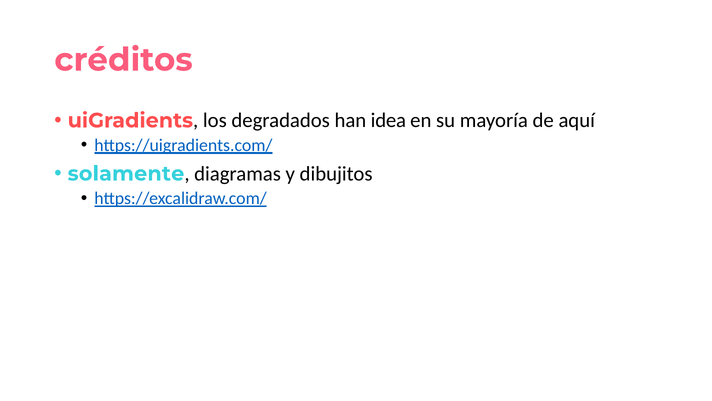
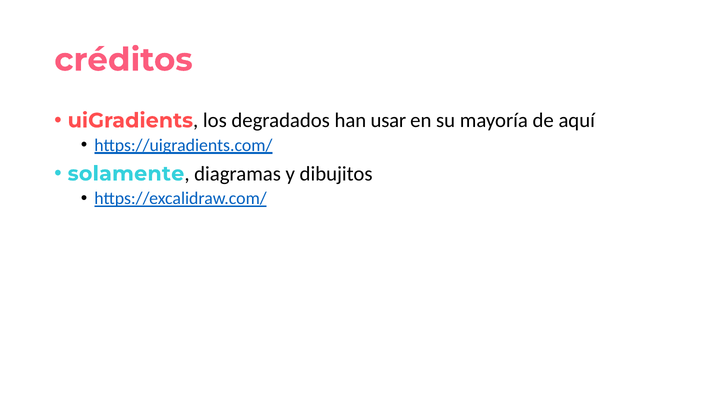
idea: idea -> usar (388, 120)
